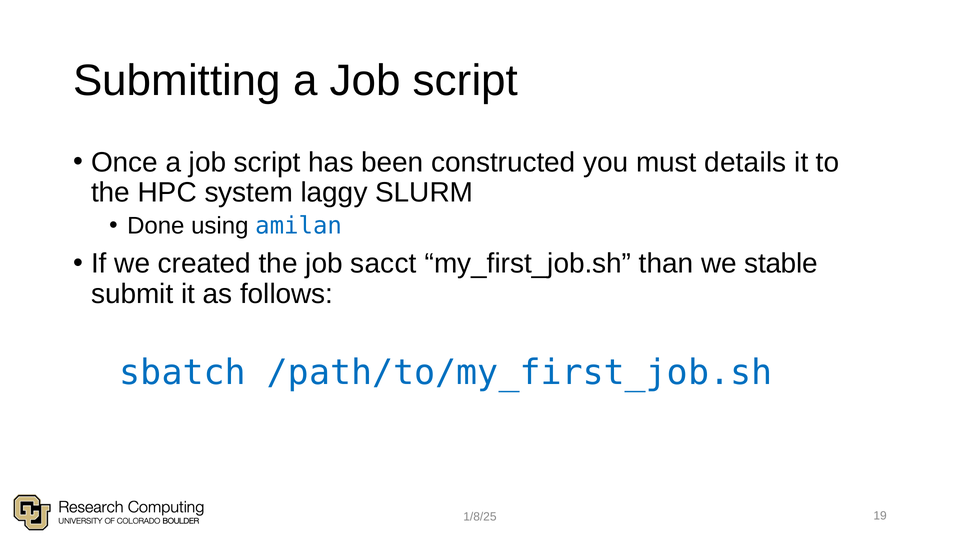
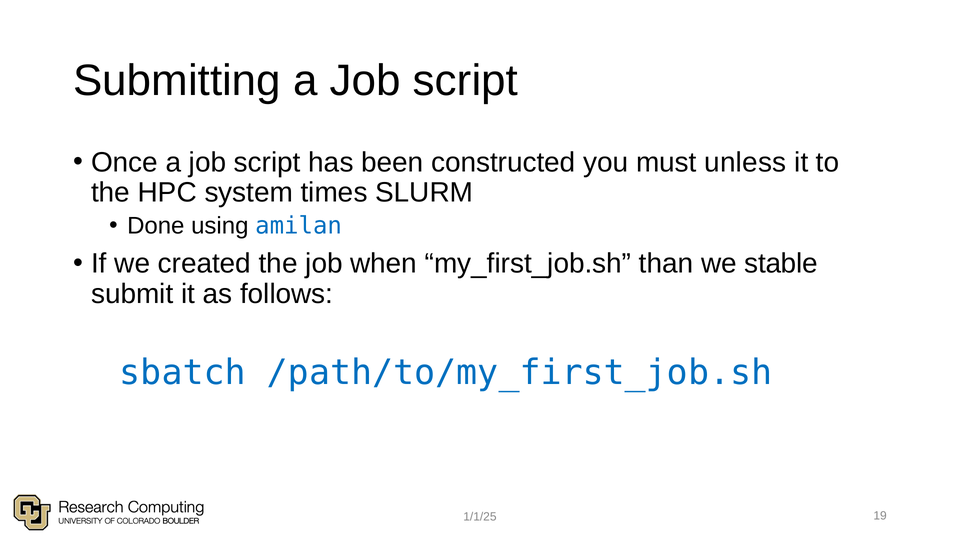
details: details -> unless (745, 162)
laggy: laggy -> times (334, 193)
sacct: sacct -> when (384, 264)
1/8/25: 1/8/25 -> 1/1/25 (480, 517)
